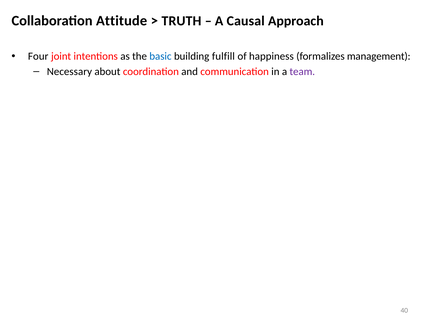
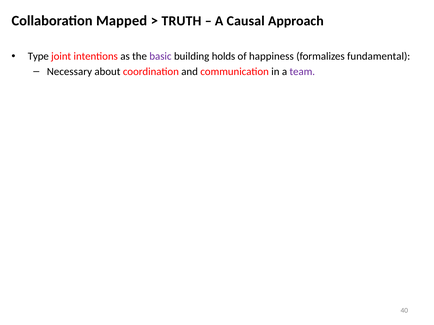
Attitude: Attitude -> Mapped (122, 21)
Four: Four -> Type (38, 56)
basic colour: blue -> purple (160, 56)
fulfill: fulfill -> holds (224, 56)
management: management -> fundamental (379, 56)
